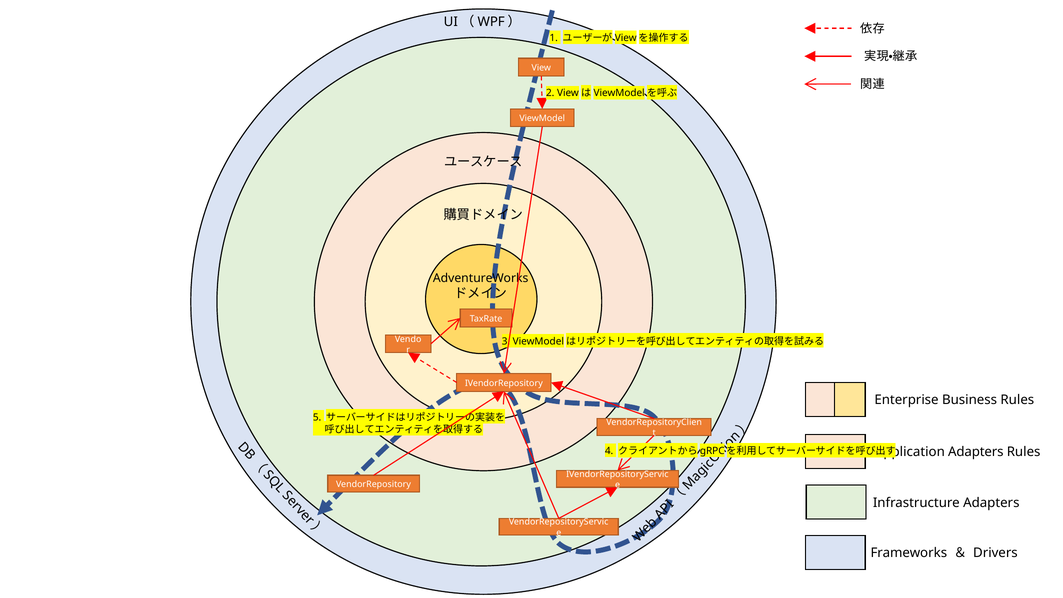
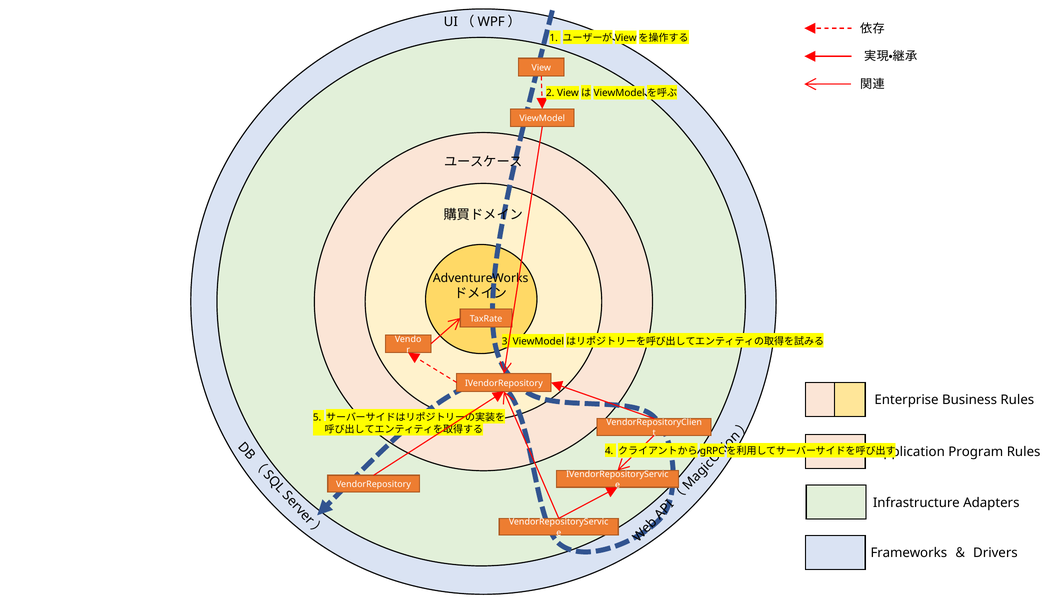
Adapters: Adapters -> Program (976, 452)
